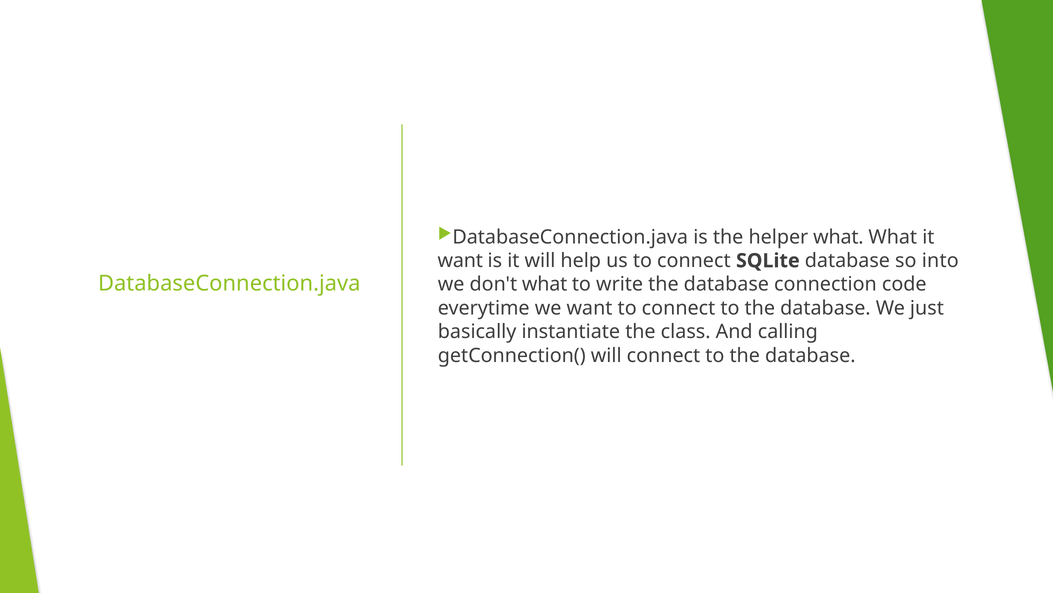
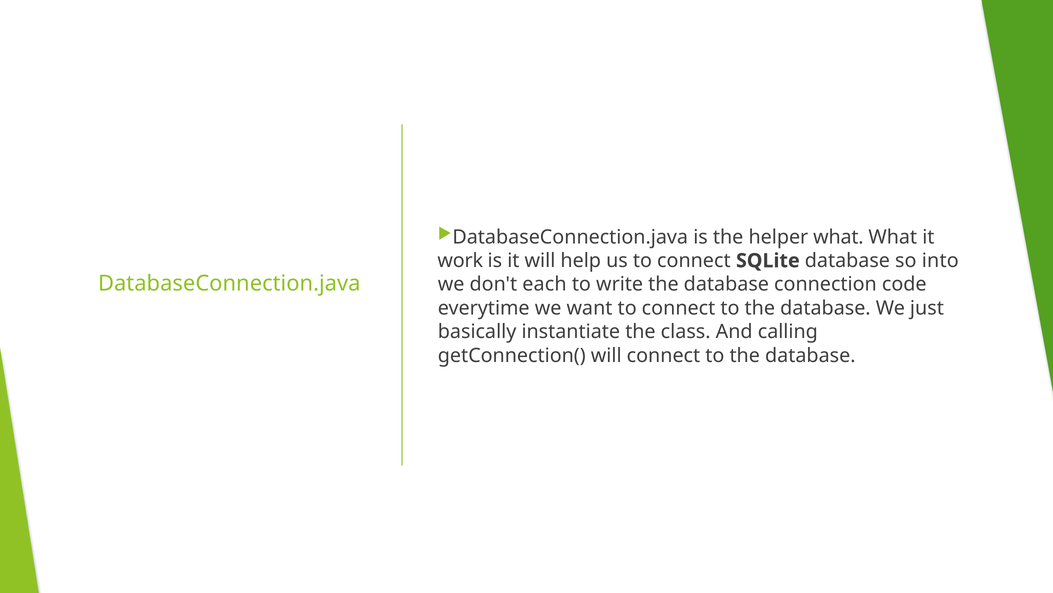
want: want -> work (460, 260)
don't what: what -> each (544, 284)
